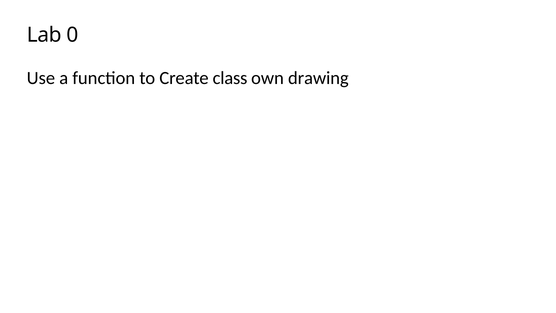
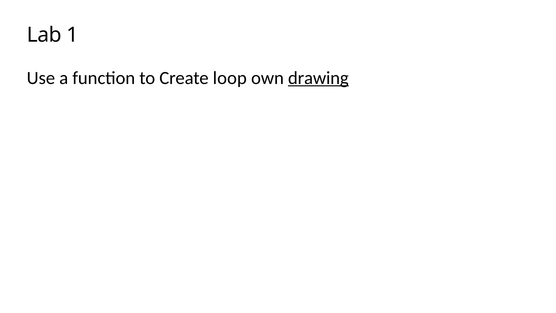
0: 0 -> 1 (72, 35)
class: class -> loop (230, 78)
drawing underline: none -> present (318, 78)
